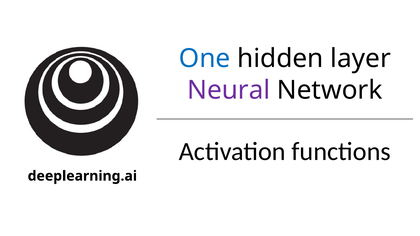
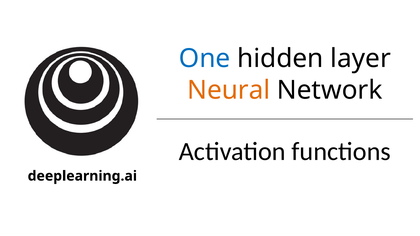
Neural colour: purple -> orange (229, 90)
